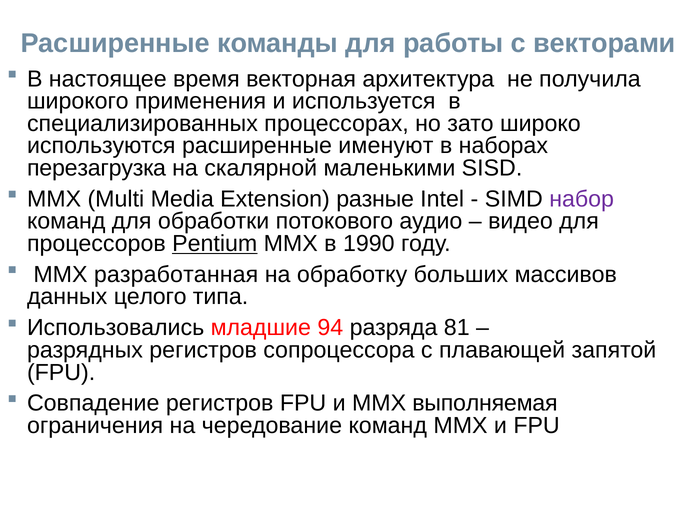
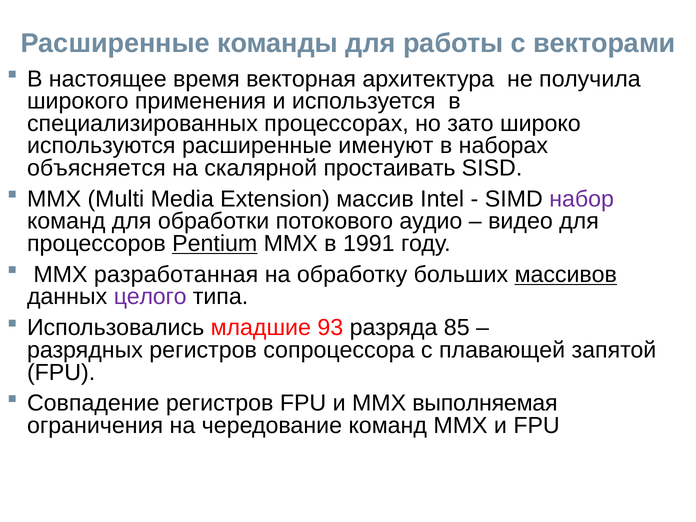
перезагрузка: перезагрузка -> объясняется (96, 168)
маленькими: маленькими -> простаивать (390, 168)
разные: разные -> массив (375, 199)
1990: 1990 -> 1991 (369, 244)
массивов underline: none -> present (566, 275)
целого colour: black -> purple (150, 297)
94: 94 -> 93 (330, 328)
81: 81 -> 85 (457, 328)
